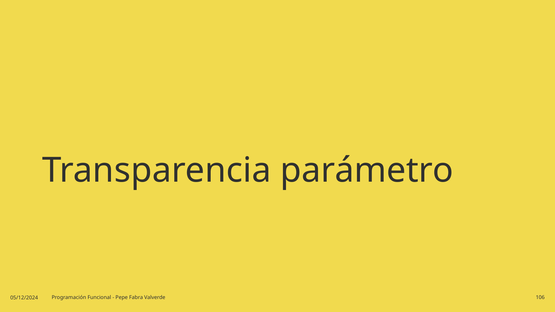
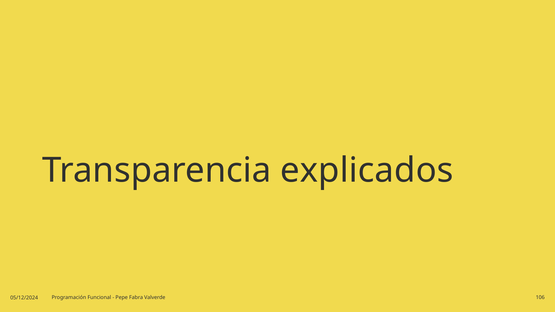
parámetro: parámetro -> explicados (367, 170)
